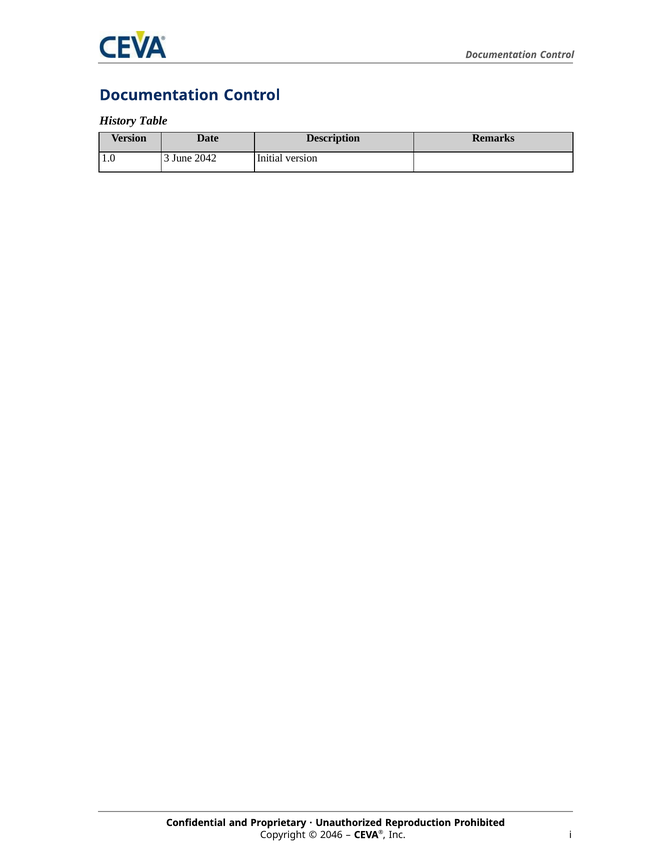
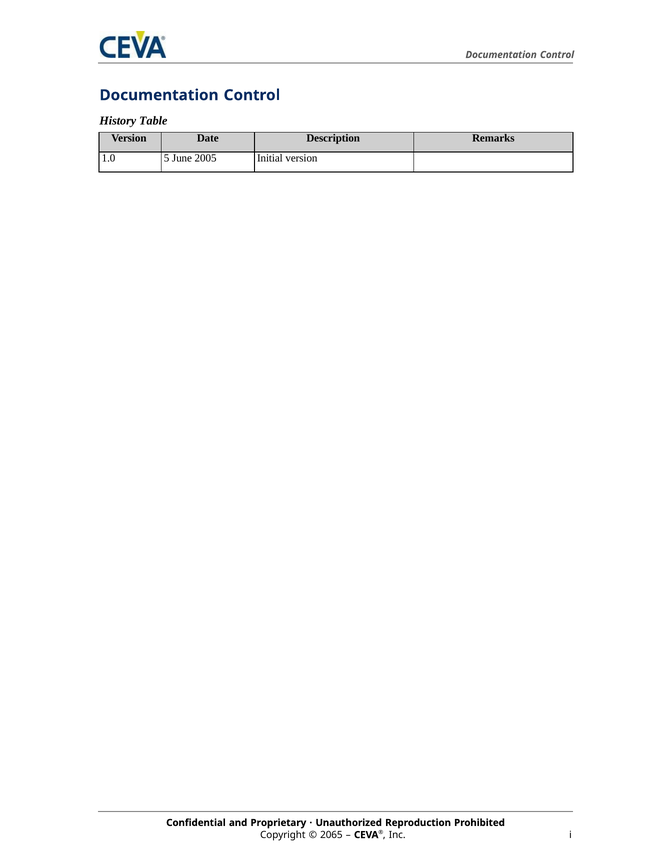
3: 3 -> 5 (167, 158)
2042: 2042 -> 2005 (206, 158)
2046: 2046 -> 2065 (331, 836)
